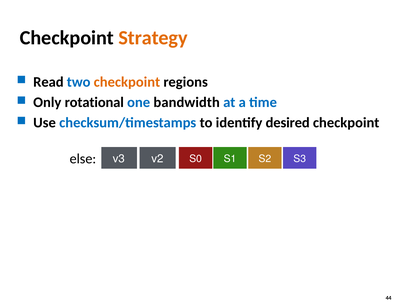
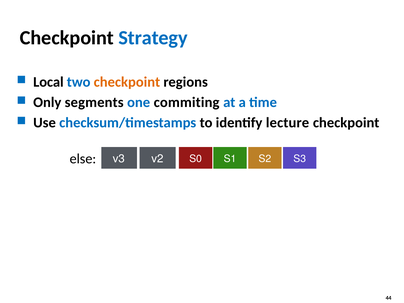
Strategy colour: orange -> blue (153, 38)
Read: Read -> Local (48, 82)
rotational: rotational -> segments (94, 102)
bandwidth: bandwidth -> commiting (187, 102)
desired: desired -> lecture (288, 123)
